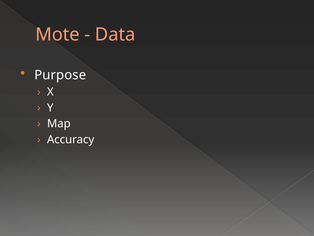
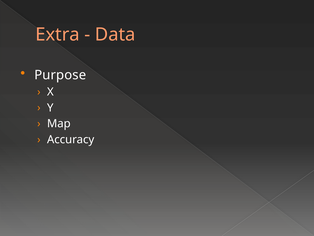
Mote: Mote -> Extra (58, 34)
